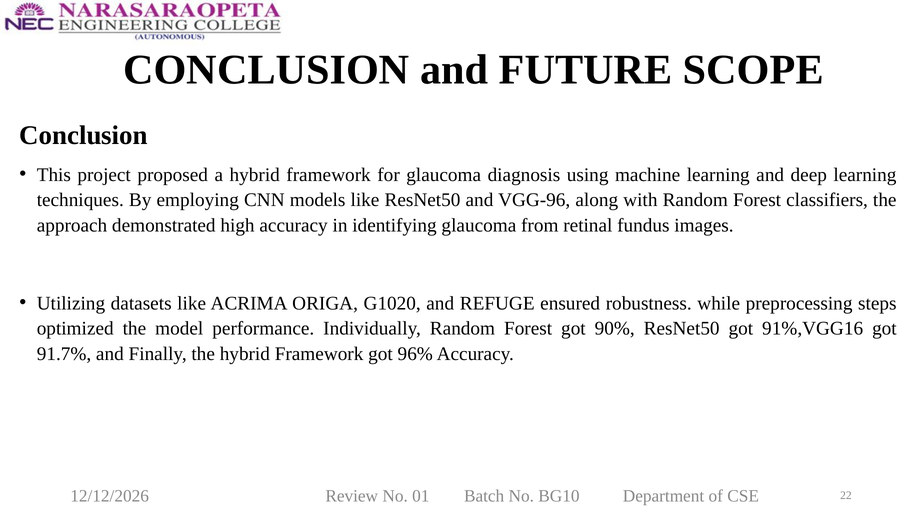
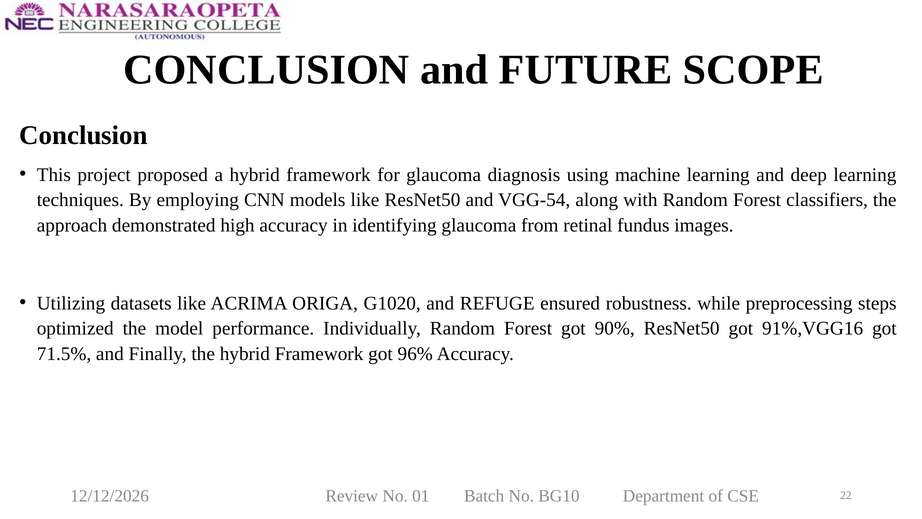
VGG-96: VGG-96 -> VGG-54 (534, 200)
91.7%: 91.7% -> 71.5% (64, 354)
